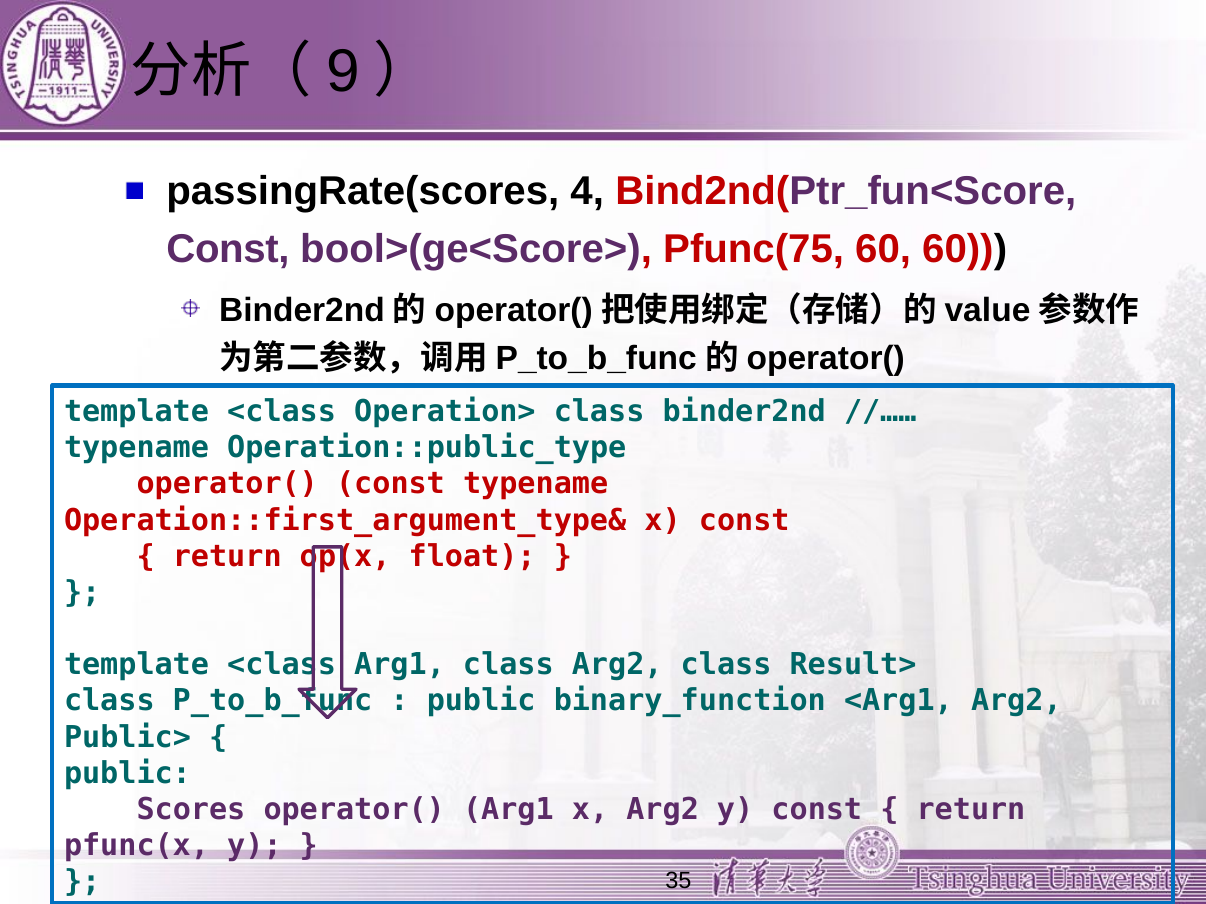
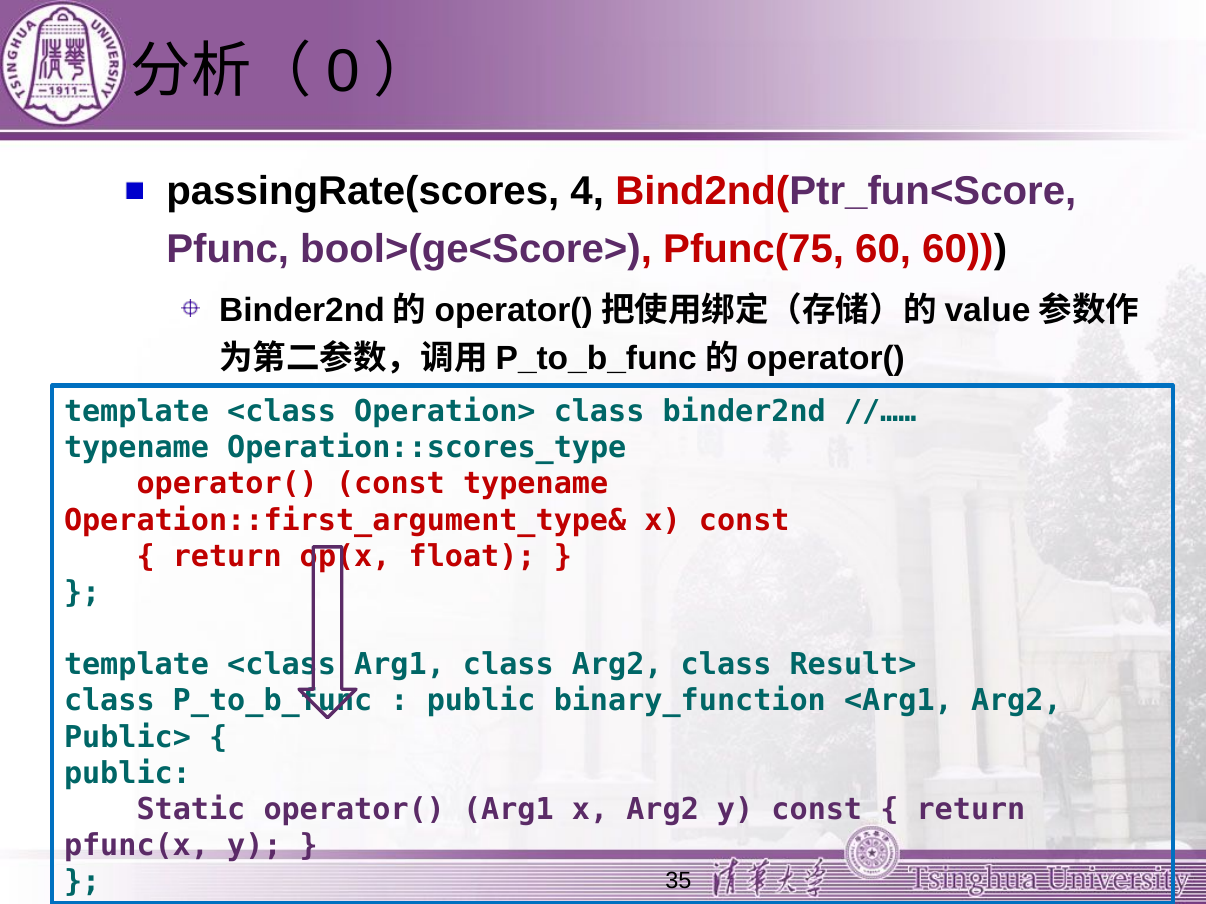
9: 9 -> 0 (343, 72)
Const: Const -> Pfunc (228, 249)
Operation::public_type: Operation::public_type -> Operation::scores_type (427, 448)
Scores: Scores -> Static (191, 810)
